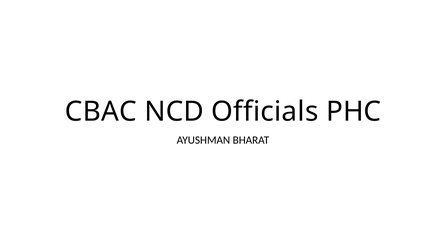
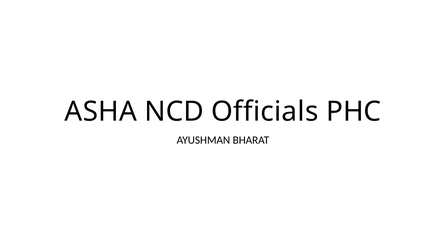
CBAC: CBAC -> ASHA (101, 111)
